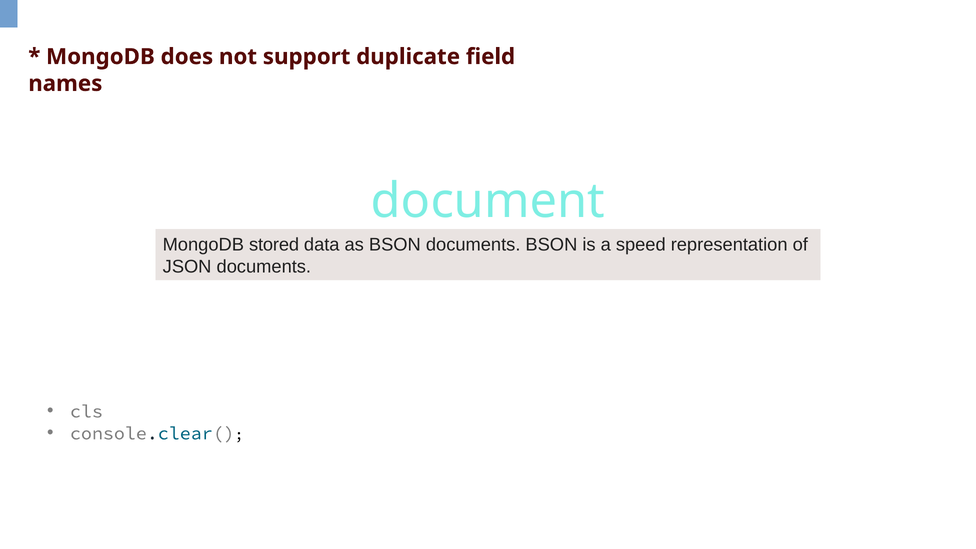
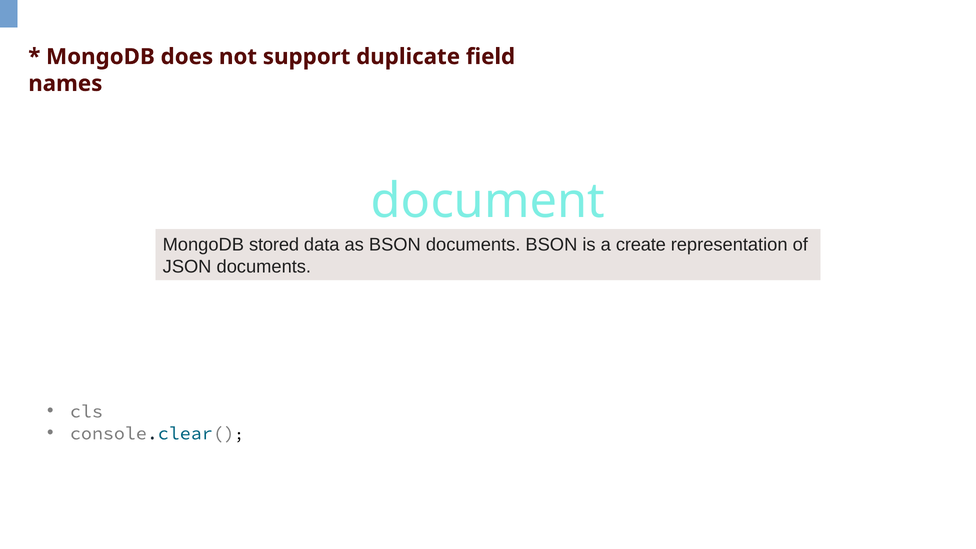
speed: speed -> create (641, 245)
